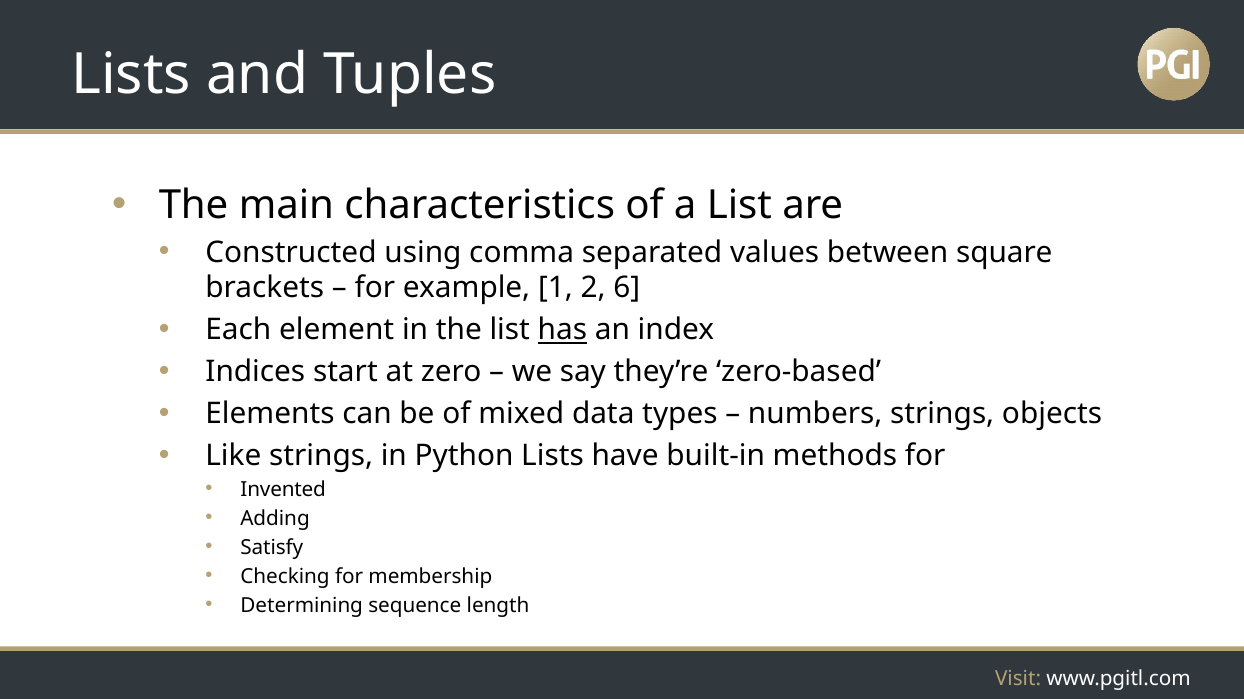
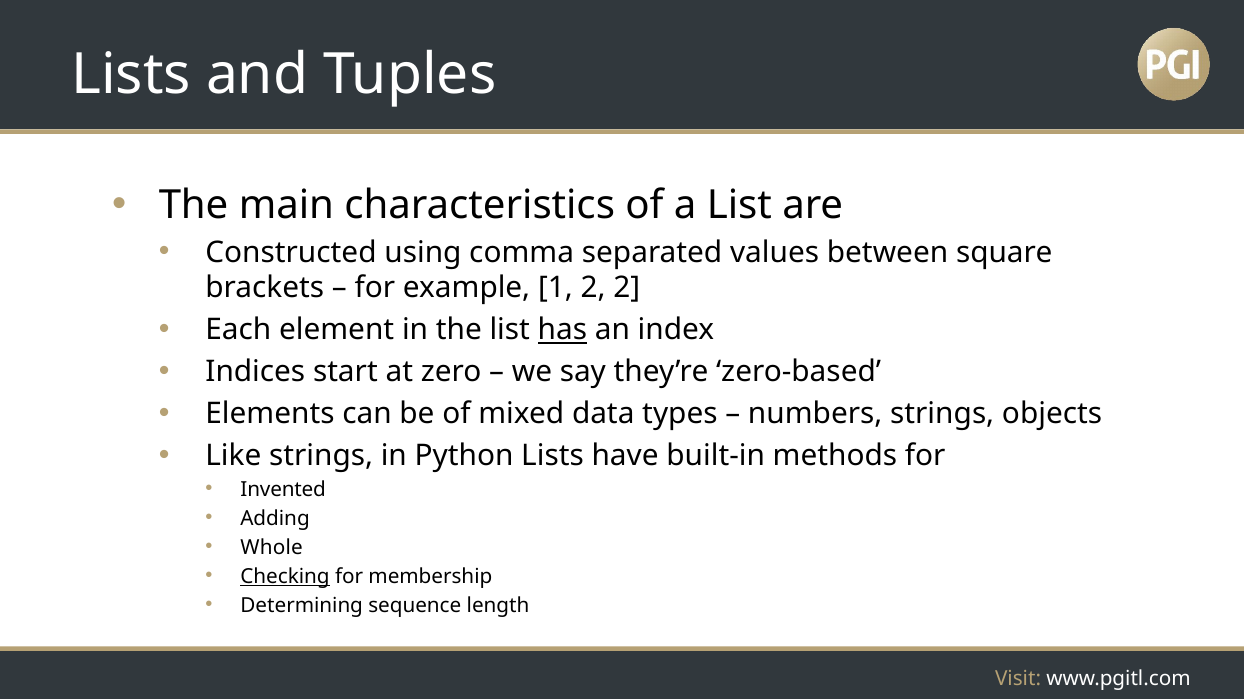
2 6: 6 -> 2 (627, 288)
Satisfy: Satisfy -> Whole (272, 548)
Checking underline: none -> present (285, 577)
